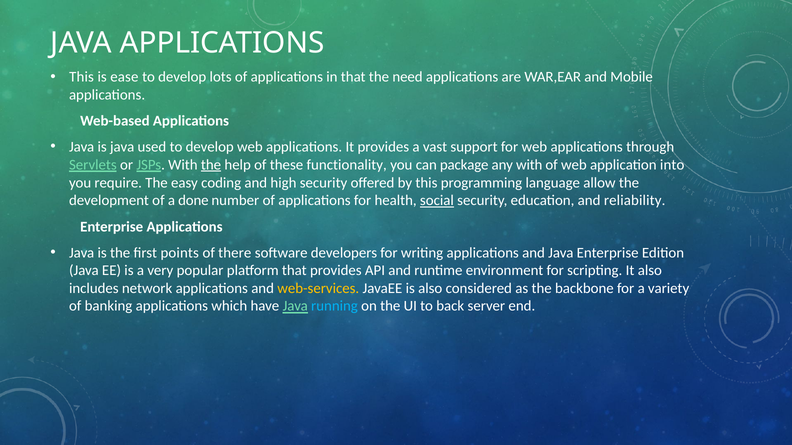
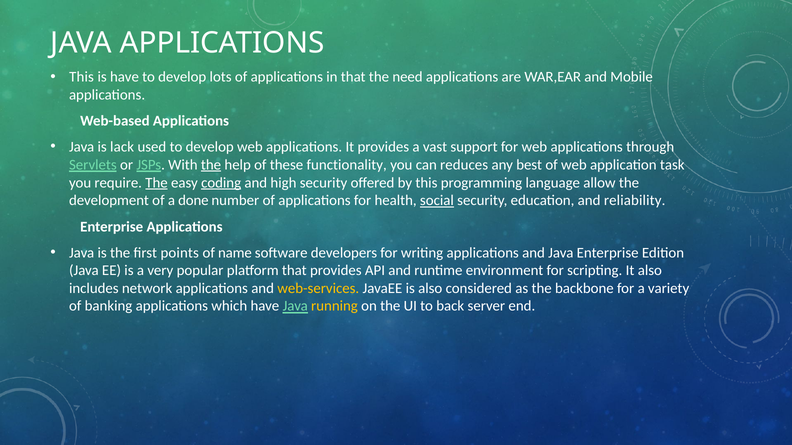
is ease: ease -> have (124, 77)
is java: java -> lack (122, 147)
package: package -> reduces (464, 165)
any with: with -> best (529, 165)
into: into -> task (672, 165)
The underline: none -> present (157, 183)
coding underline: none -> present (221, 183)
there: there -> name (235, 253)
running colour: light blue -> yellow (334, 306)
